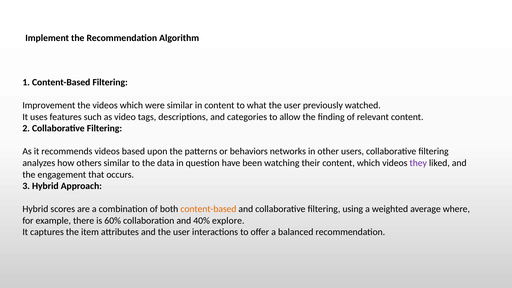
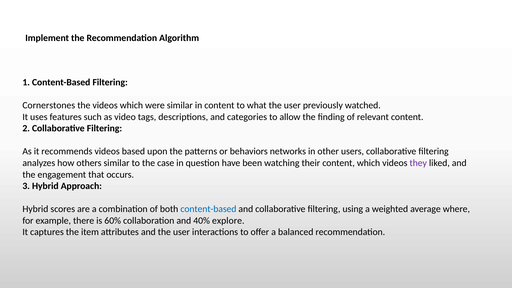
Improvement: Improvement -> Cornerstones (49, 105)
data: data -> case (166, 163)
content-based colour: orange -> blue (208, 209)
